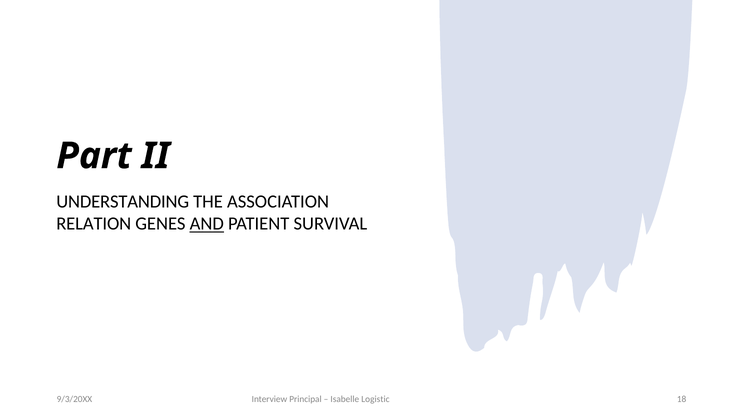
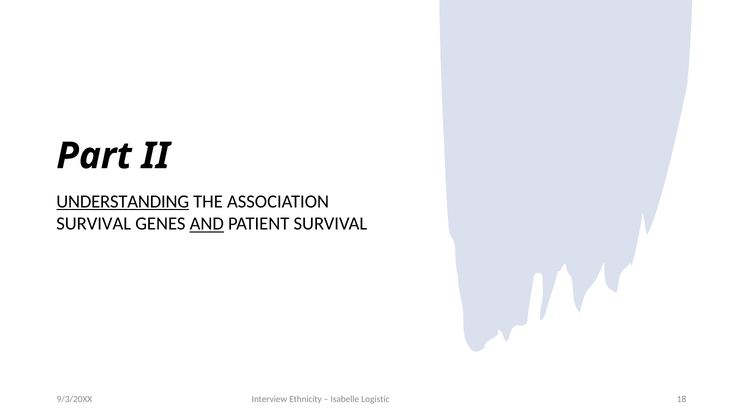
UNDERSTANDING underline: none -> present (123, 202)
RELATION: RELATION -> SURVIVAL (94, 224)
Principal: Principal -> Ethnicity (306, 399)
